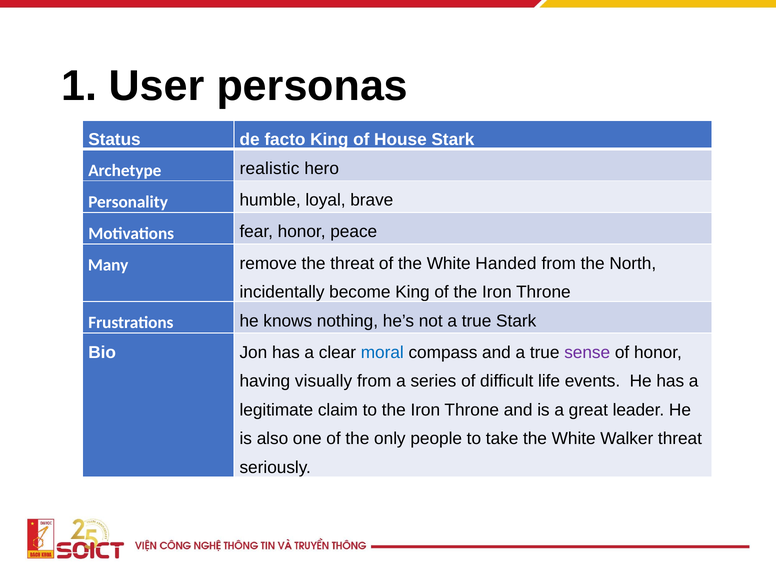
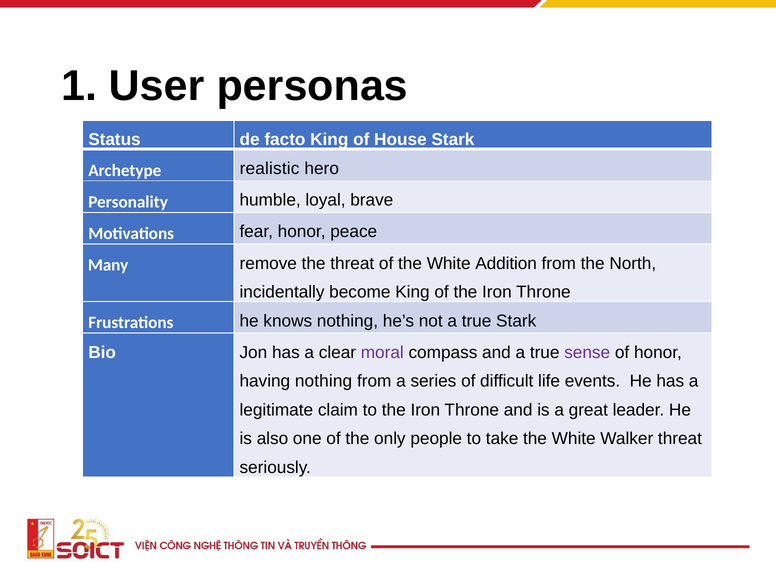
Handed: Handed -> Addition (506, 263)
moral colour: blue -> purple (382, 353)
having visually: visually -> nothing (324, 381)
